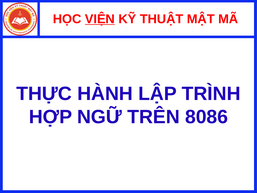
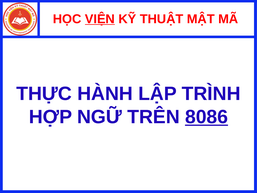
8086 underline: none -> present (207, 117)
